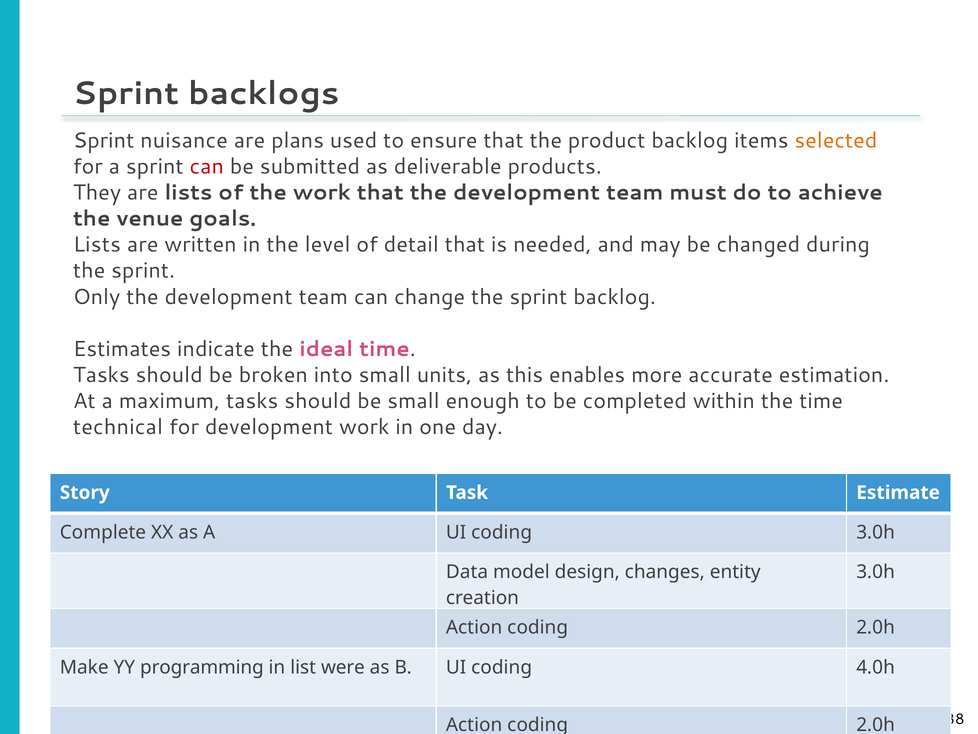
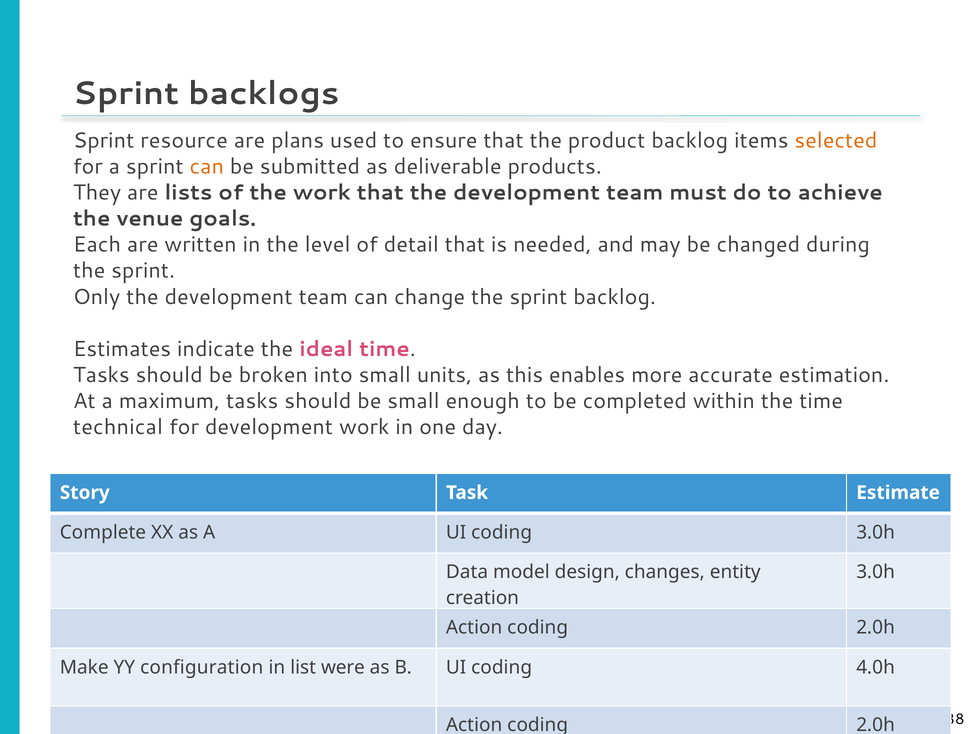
nuisance: nuisance -> resource (184, 140)
can colour: red -> orange (207, 166)
Lists: Lists -> Each (97, 245)
programming: programming -> configuration (202, 667)
